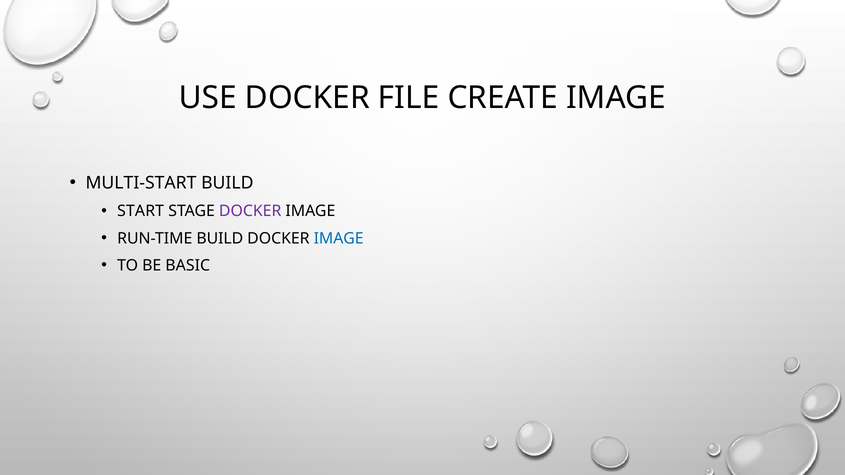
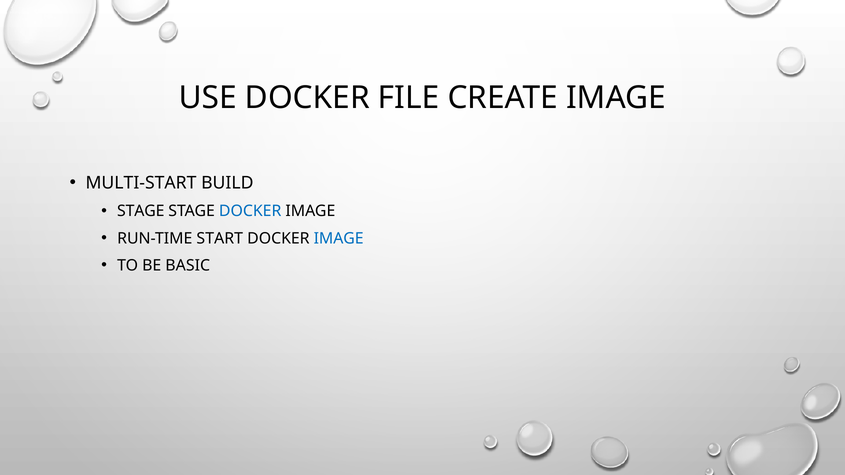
START: START -> STAGE (141, 211)
DOCKER colour: purple -> blue (250, 211)
RUN-TIME BUILD: BUILD -> START (220, 239)
